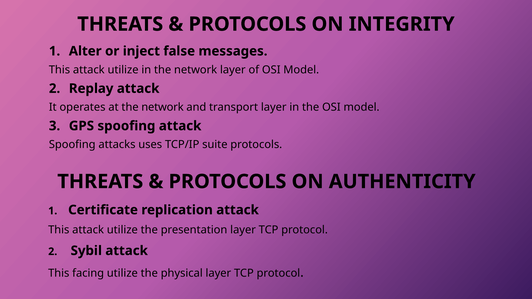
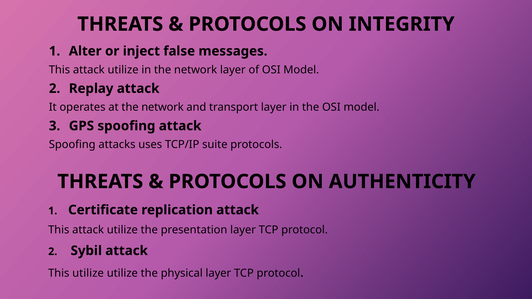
This facing: facing -> utilize (88, 274)
